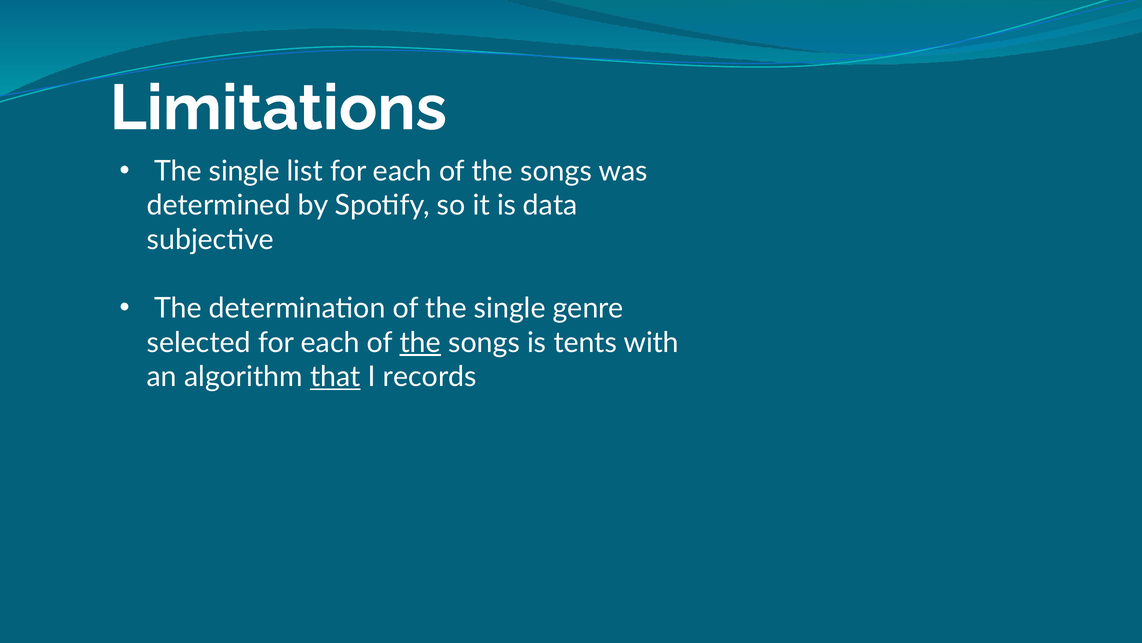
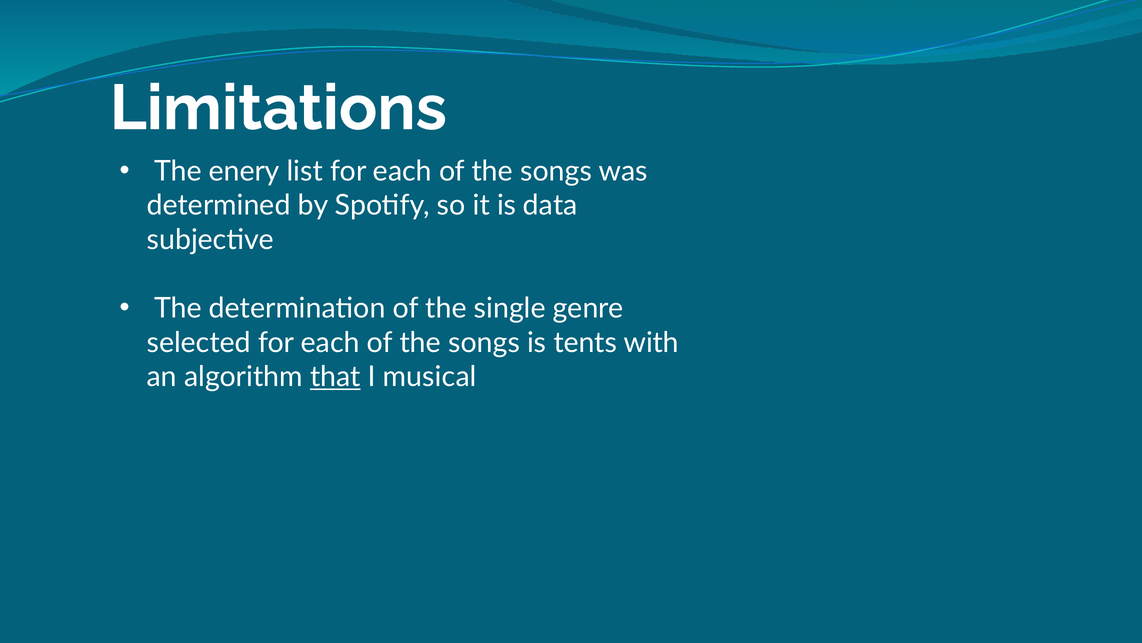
single: single -> enery (244, 171)
the underline: present -> none (420, 342)
records: records -> musical (430, 377)
